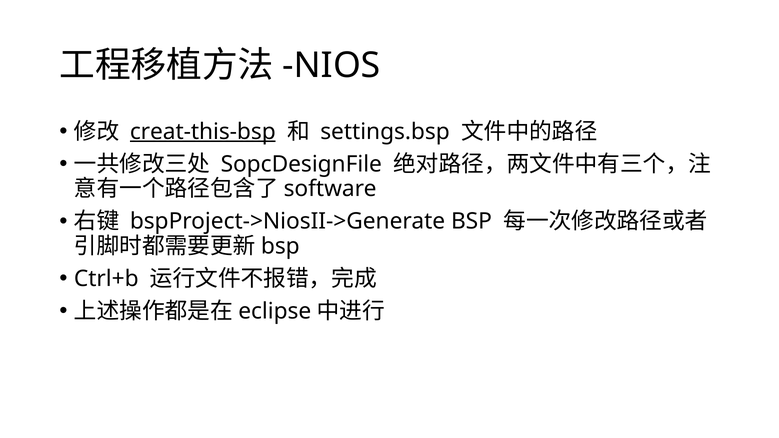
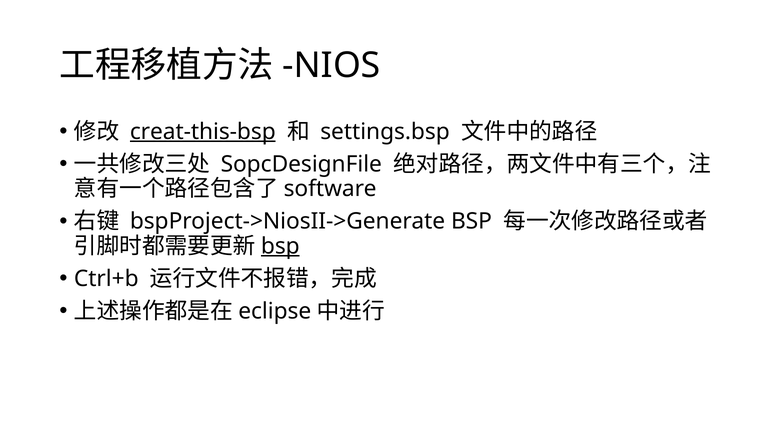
bsp underline: none -> present (280, 246)
